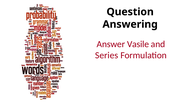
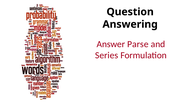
Vasile: Vasile -> Parse (138, 44)
